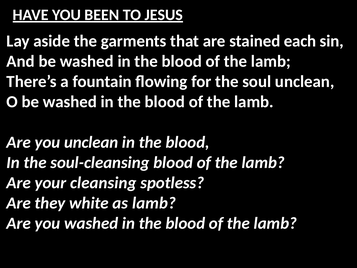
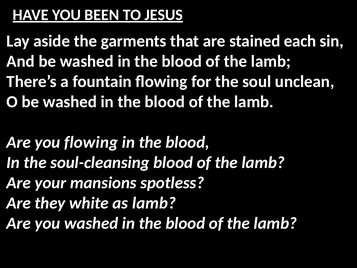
you unclean: unclean -> flowing (91, 142)
cleansing: cleansing -> mansions (103, 183)
